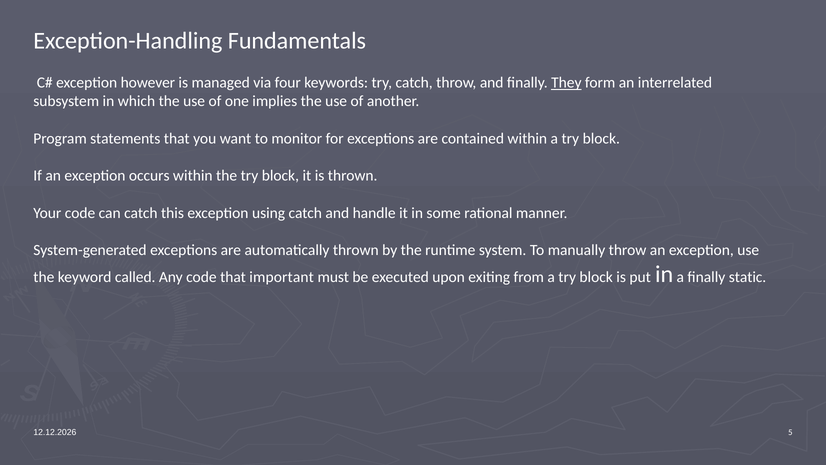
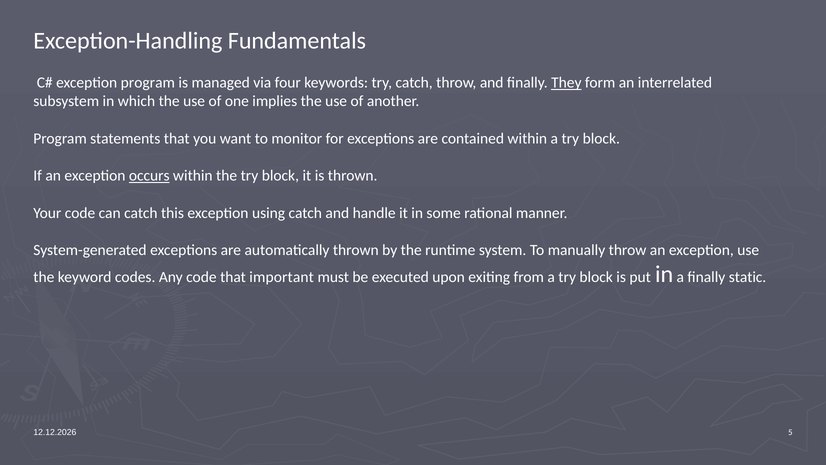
exception however: however -> program (148, 83)
occurs underline: none -> present (149, 176)
called: called -> codes (135, 277)
